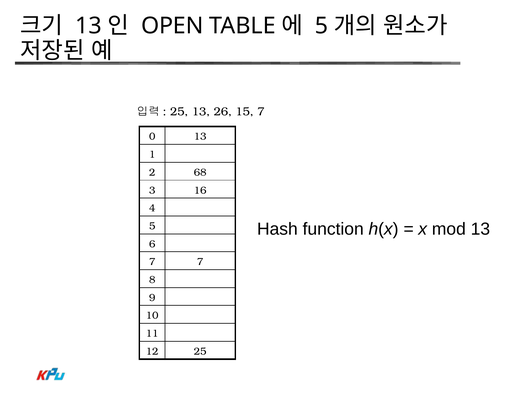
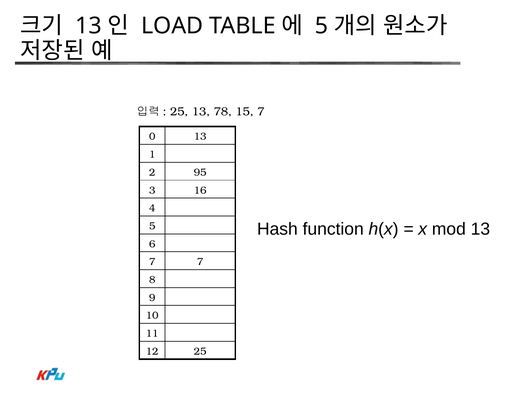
OPEN: OPEN -> LOAD (172, 26)
26: 26 -> 78 (223, 112)
68: 68 -> 95 (200, 172)
